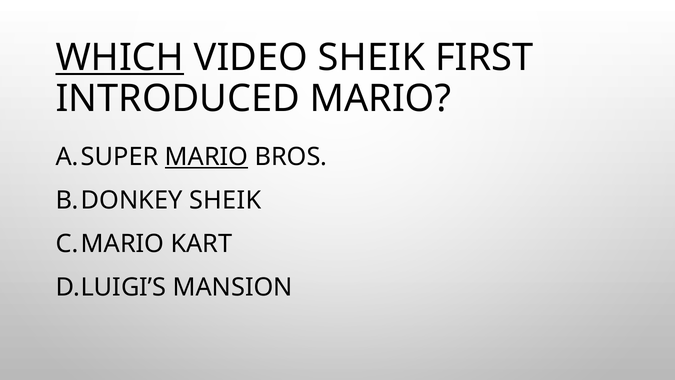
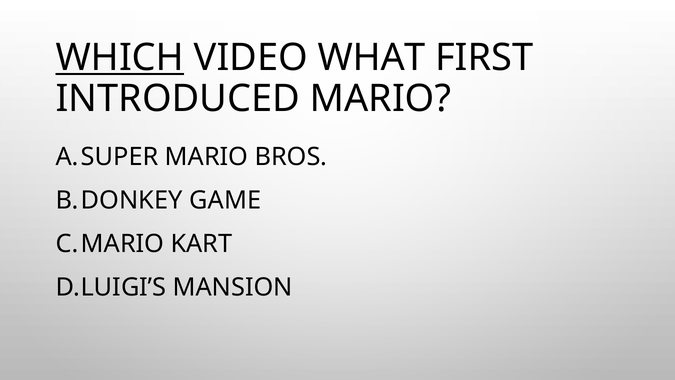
VIDEO SHEIK: SHEIK -> WHAT (372, 58)
MARIO underline: present -> none (207, 157)
SHEIK: SHEIK -> GAME (225, 200)
